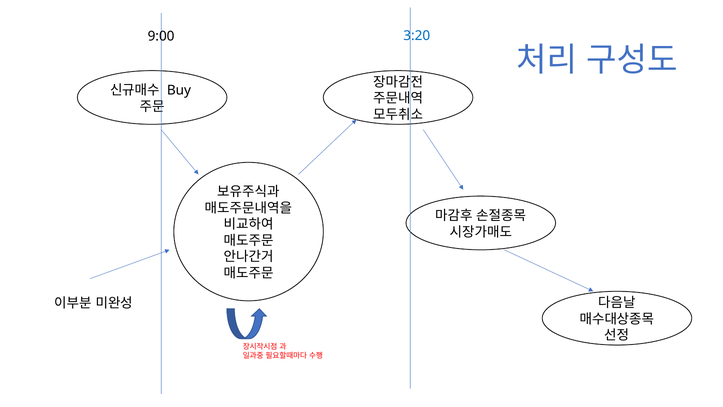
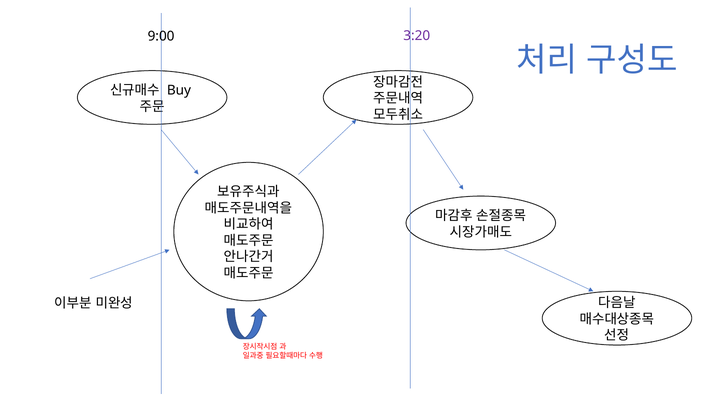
3:20 colour: blue -> purple (417, 36)
